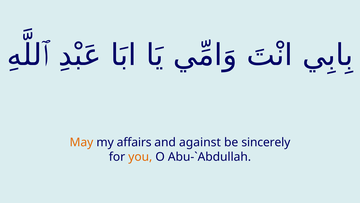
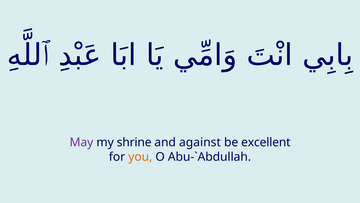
May colour: orange -> purple (81, 142)
affairs: affairs -> shrine (134, 142)
sincerely: sincerely -> excellent (266, 142)
